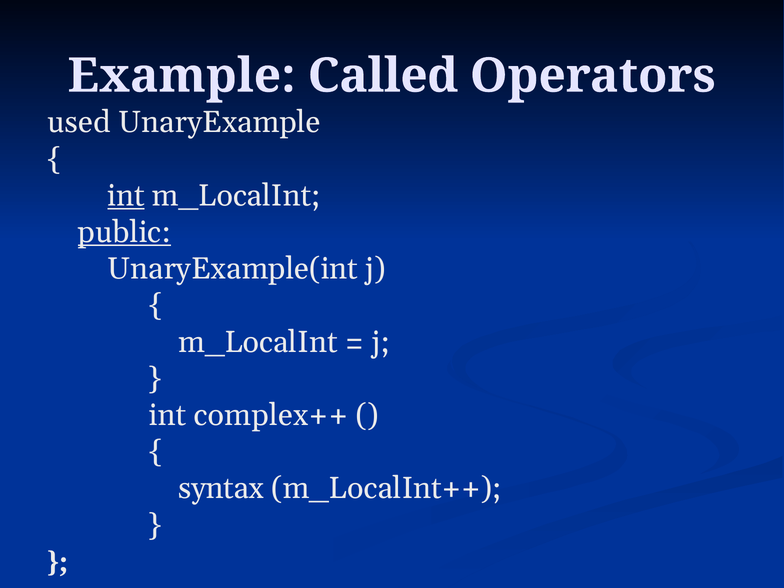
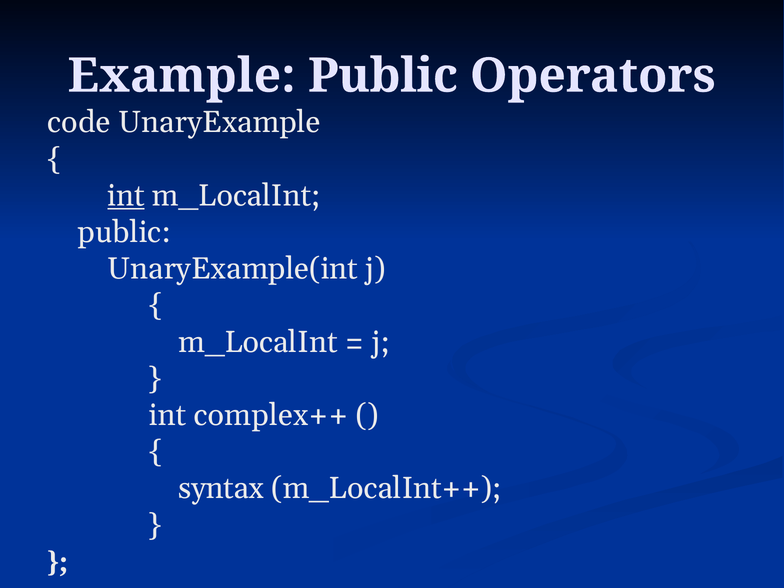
Example Called: Called -> Public (383, 76)
used: used -> code (79, 122)
public underline: present -> none (124, 232)
